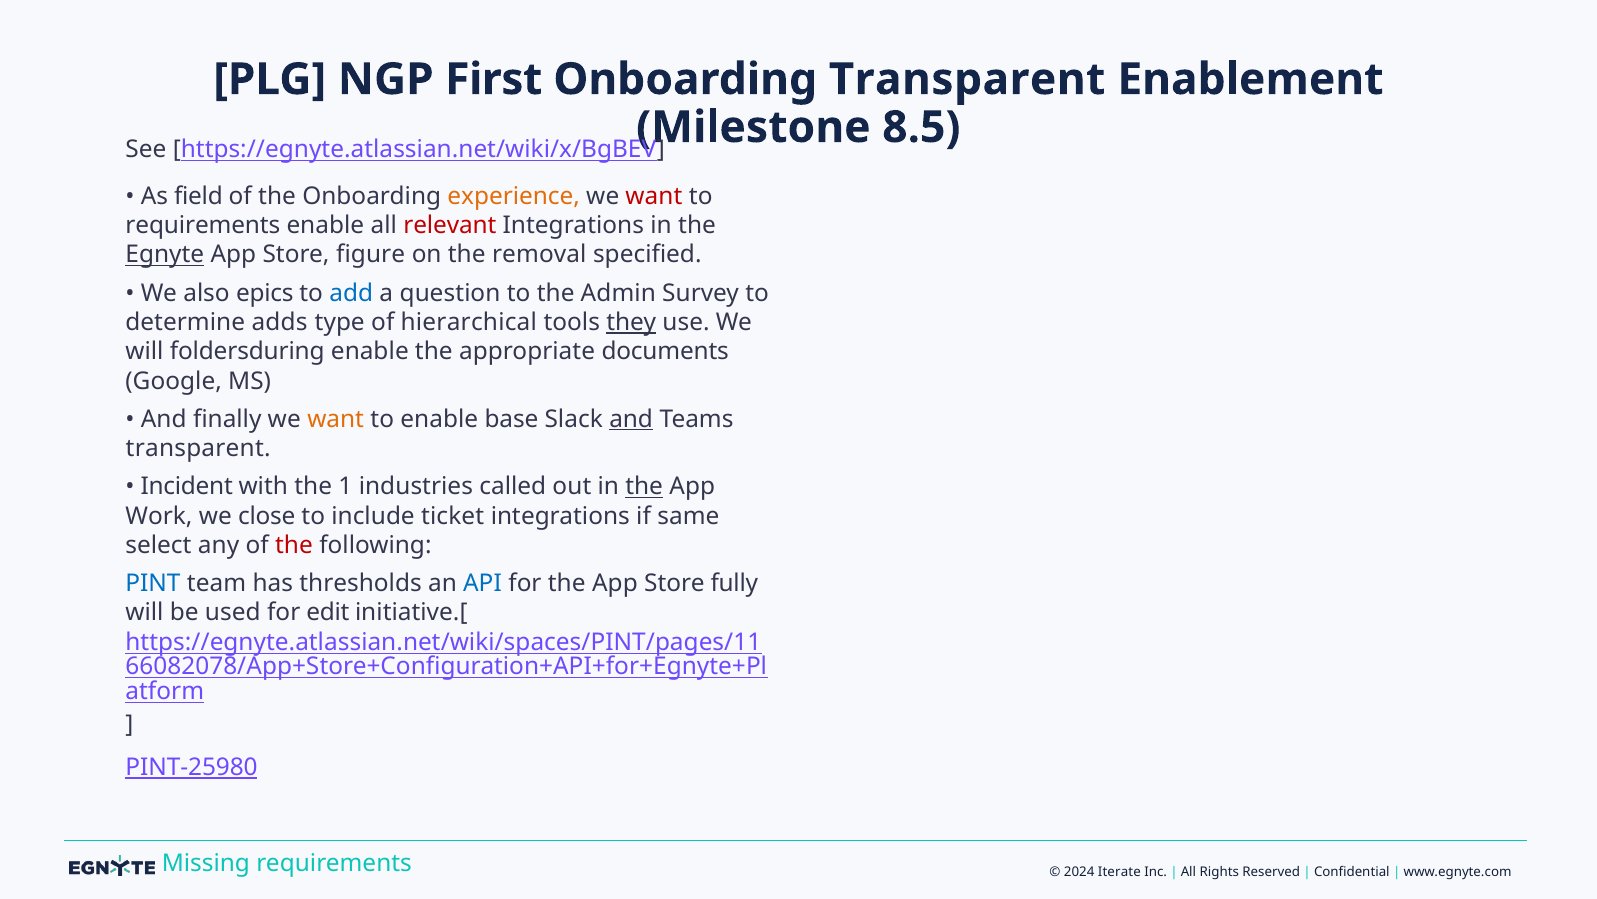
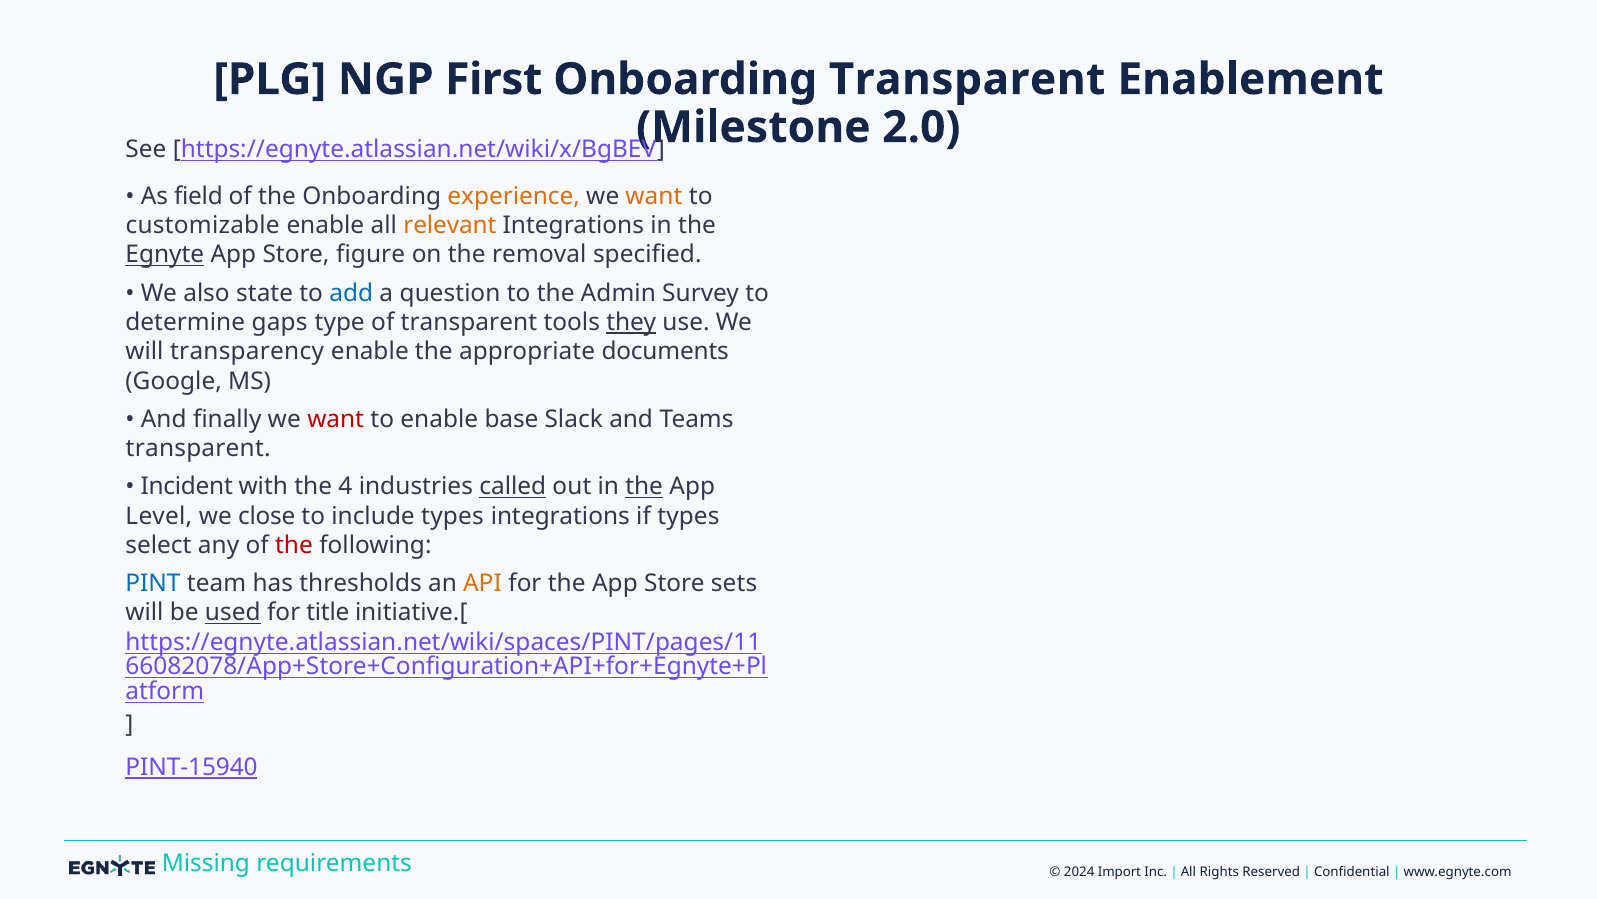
8.5: 8.5 -> 2.0 (921, 127)
want colour: red -> orange (654, 196)
requirements: requirements -> customizable (203, 225)
relevant colour: red -> orange (450, 225)
epics: epics -> state (265, 293)
adds: adds -> gaps (280, 322)
of hierarchical: hierarchical -> transparent (469, 322)
foldersduring: foldersduring -> transparency (247, 351)
want colour: orange -> red (336, 419)
and underline: present -> none (631, 419)
1: 1 -> 4 (345, 486)
called underline: none -> present (513, 486)
Work: Work -> Level (159, 516)
include ticket: ticket -> types (453, 516)
if same: same -> types (688, 516)
API colour: blue -> orange (482, 583)
fully: fully -> sets (734, 583)
used underline: none -> present (233, 612)
edit: edit -> title (328, 612)
PINT-25980: PINT-25980 -> PINT-15940 (192, 766)
Iterate: Iterate -> Import (1119, 871)
